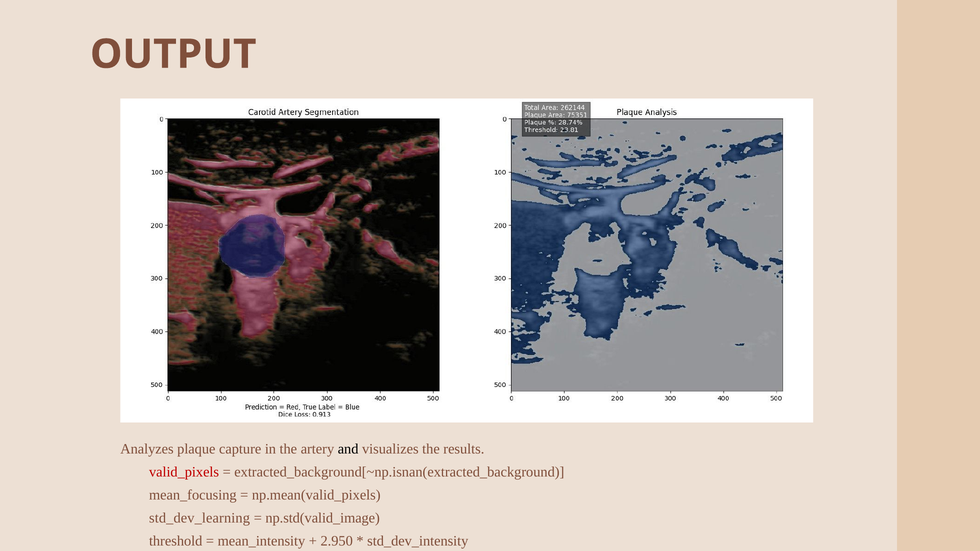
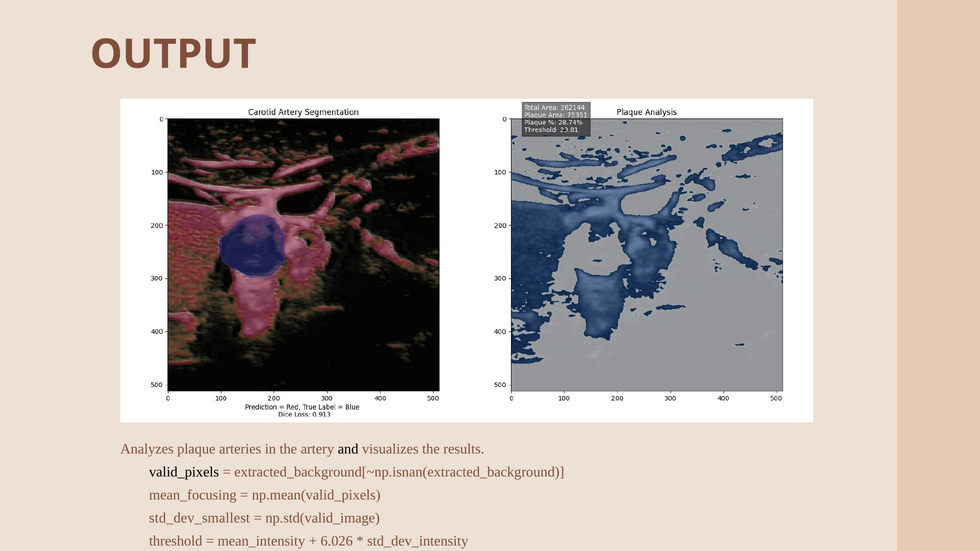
capture: capture -> arteries (240, 449)
valid_pixels colour: red -> black (184, 472)
std_dev_learning: std_dev_learning -> std_dev_smallest (200, 518)
2.950: 2.950 -> 6.026 (337, 541)
